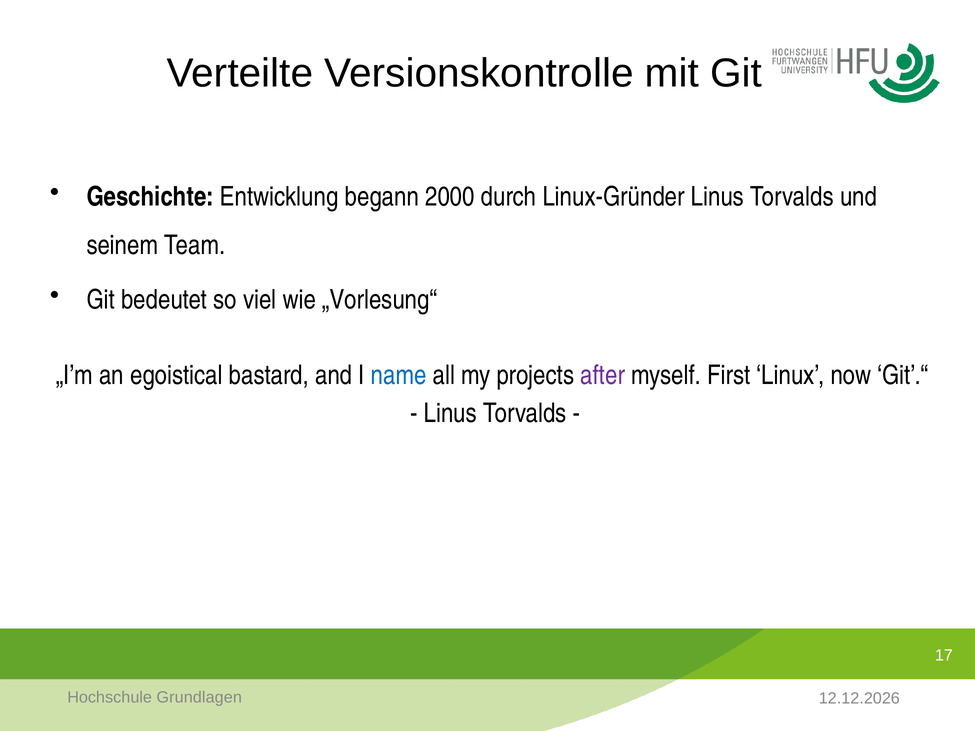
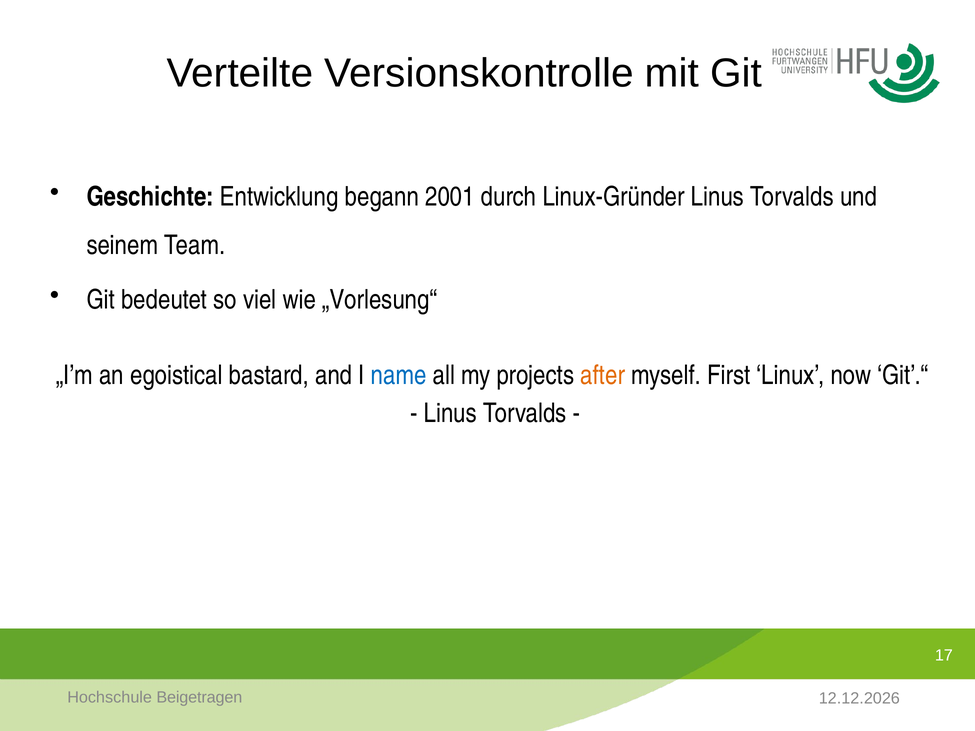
2000: 2000 -> 2001 (450, 197)
after colour: purple -> orange (603, 376)
Grundlagen: Grundlagen -> Beigetragen (199, 698)
